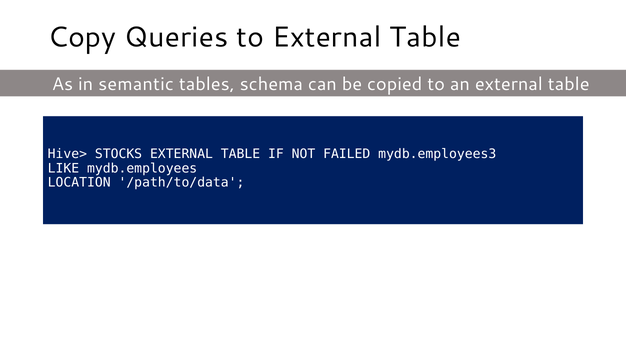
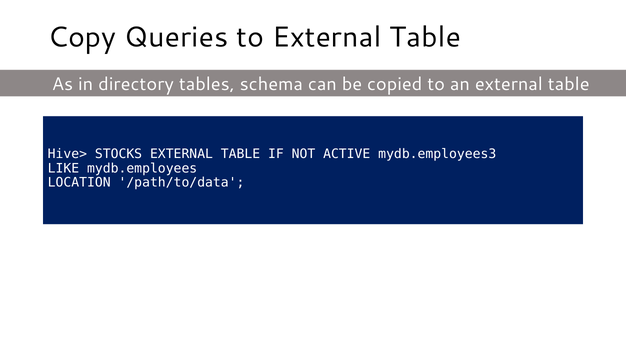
semantic: semantic -> directory (136, 84)
FAILED: FAILED -> ACTIVE (347, 154)
